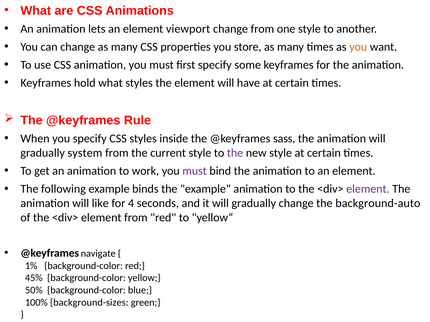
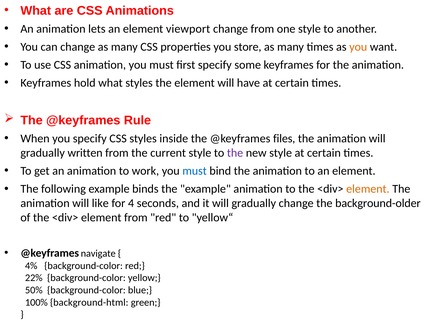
sass: sass -> files (284, 139)
system: system -> written (85, 153)
must colour: purple -> blue (195, 171)
element colour: purple -> orange (368, 189)
background-auto: background-auto -> background-older (378, 204)
1%: 1% -> 4% (31, 266)
45%: 45% -> 22% (34, 278)
background-sizes: background-sizes -> background-html (89, 303)
